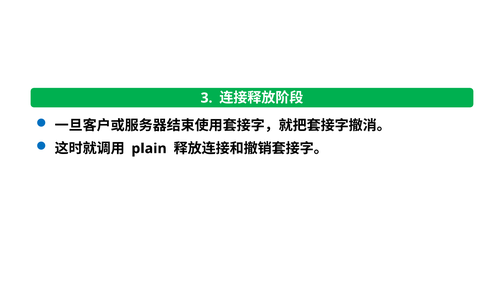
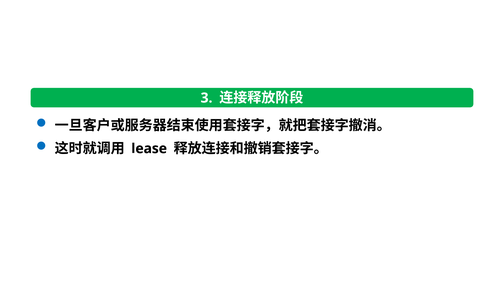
plain: plain -> lease (149, 149)
